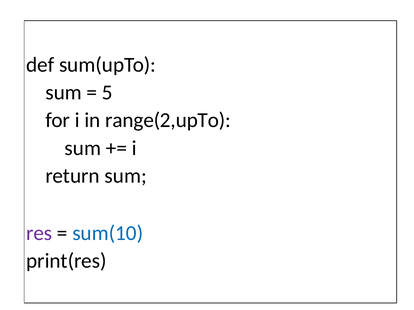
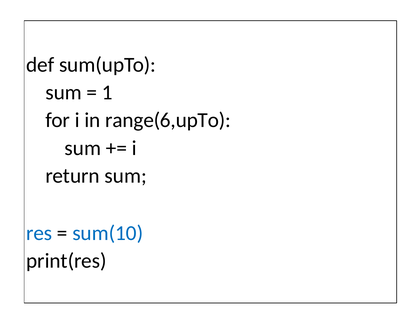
5: 5 -> 1 (107, 93)
range(2,upTo: range(2,upTo -> range(6,upTo (168, 120)
res colour: purple -> blue (39, 233)
